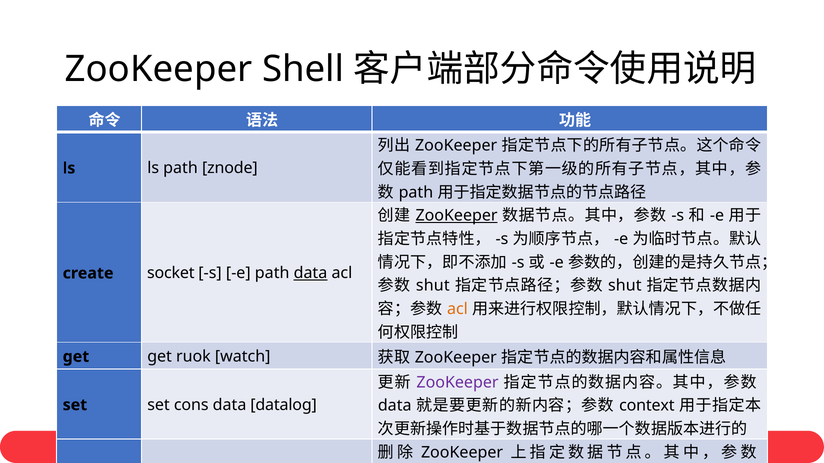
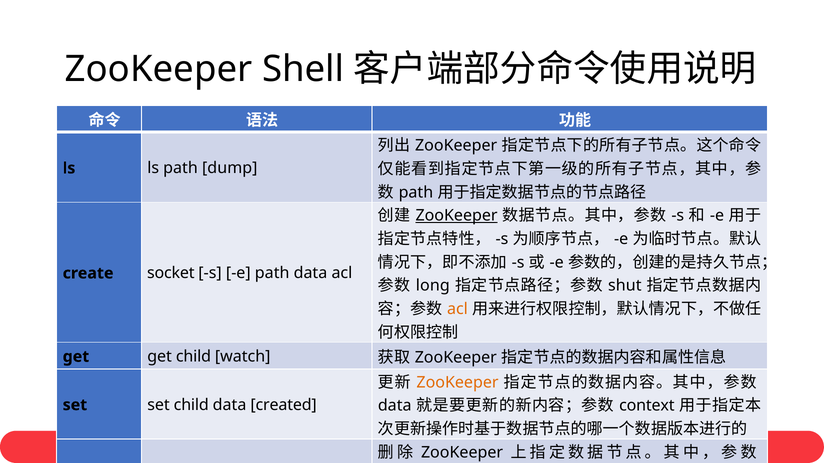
znode: znode -> dump (230, 168)
data underline: present -> none (310, 274)
shut: shut -> long (433, 286)
get ruok: ruok -> child (193, 357)
ZooKeeper colour: purple -> orange (458, 383)
set cons: cons -> child (191, 405)
datalog: datalog -> created (284, 405)
